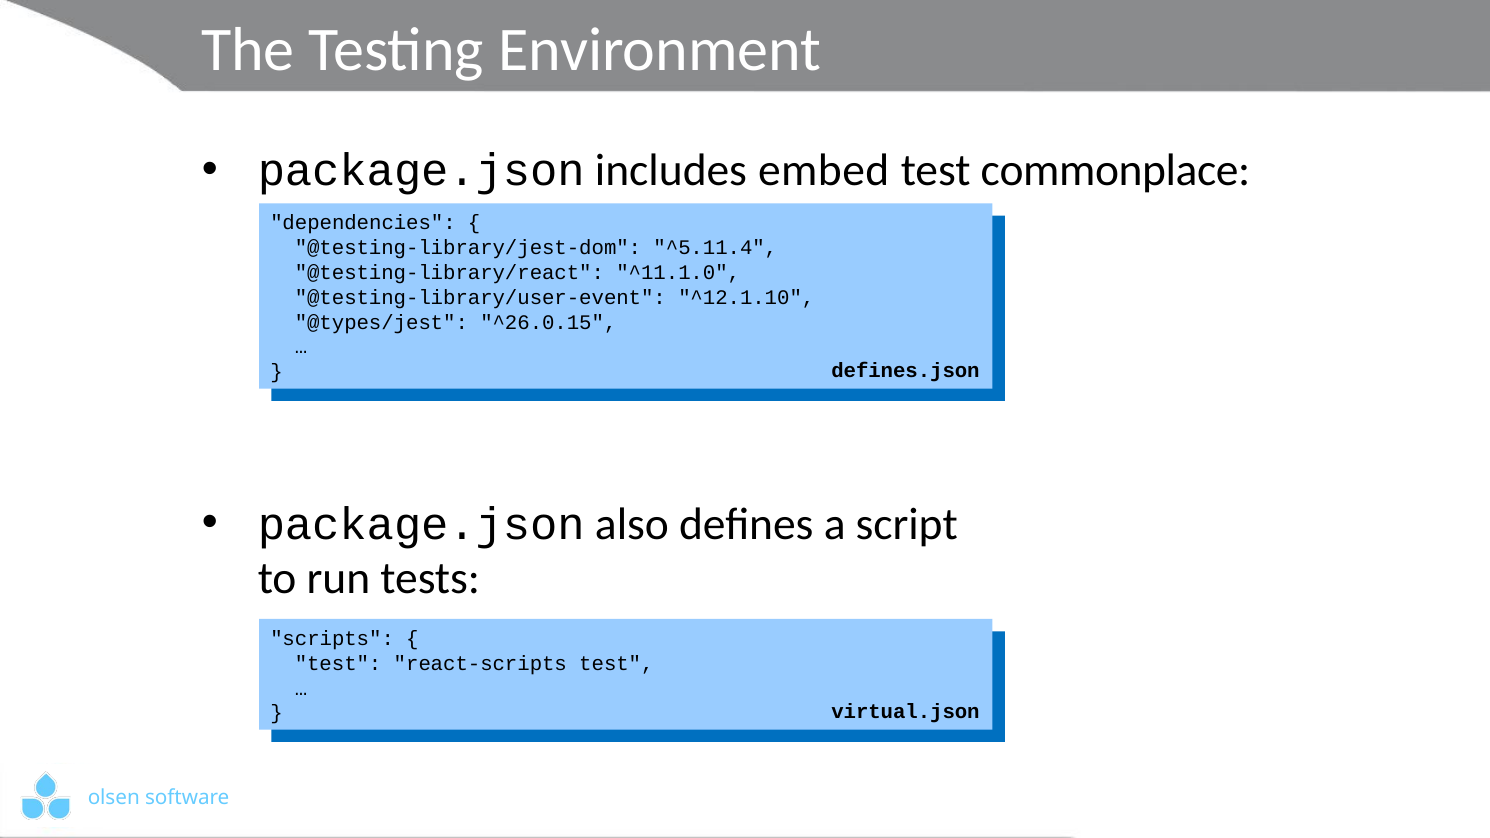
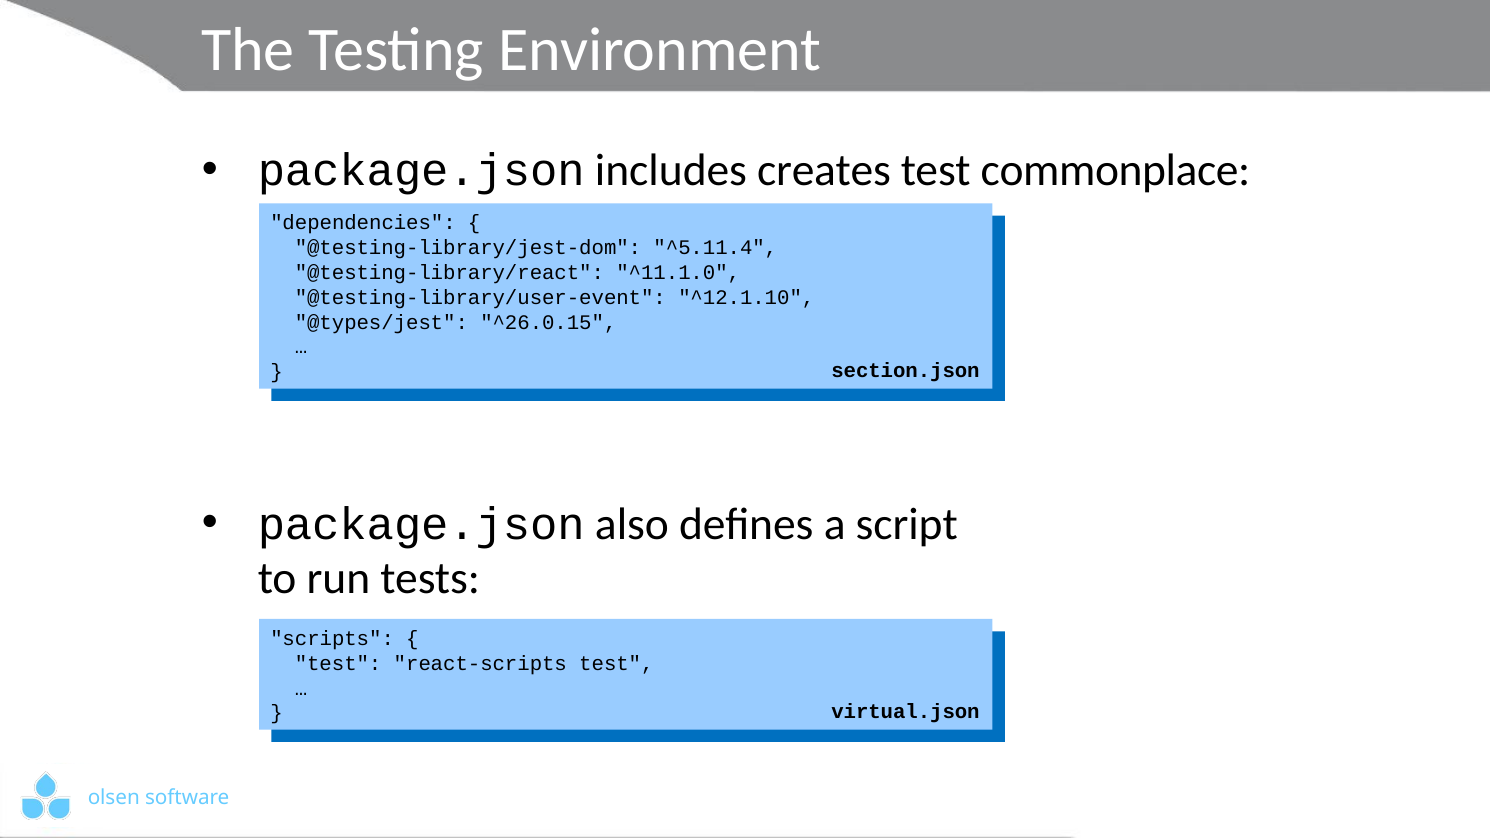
embed: embed -> creates (824, 171)
defines.json: defines.json -> section.json (905, 371)
